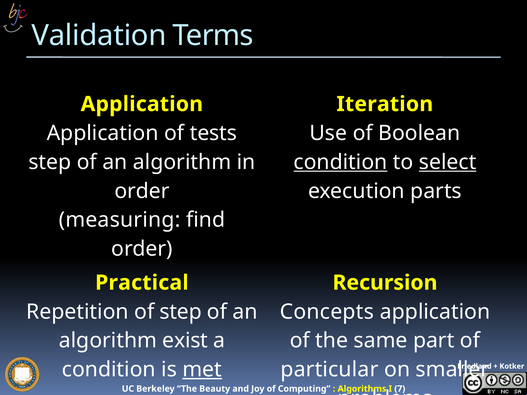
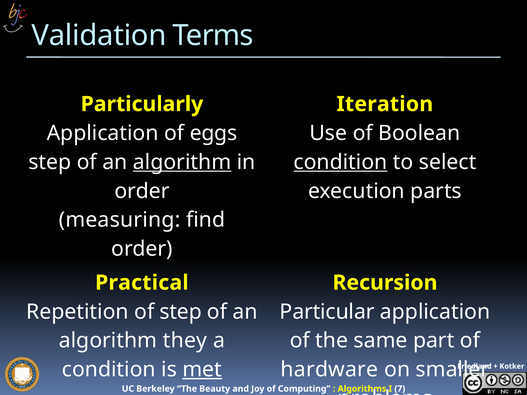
Application: Application -> Particularly (142, 104)
tests: tests -> eggs (213, 133)
algorithm underline: none -> present (182, 162)
select underline: present -> none (448, 162)
Concepts: Concepts -> Particular (327, 312)
exist: exist -> they (185, 341)
particular: particular -> hardware (329, 370)
